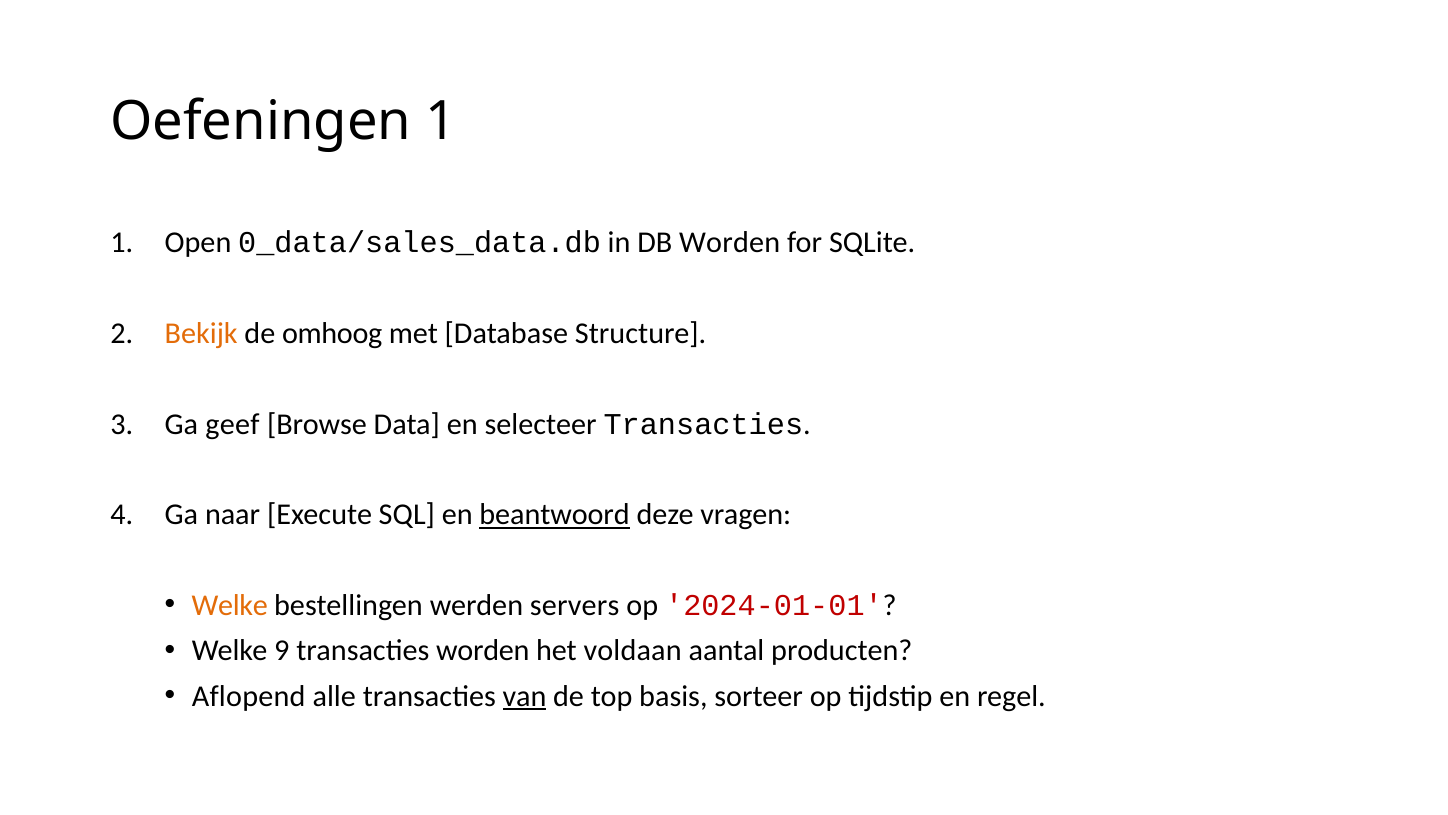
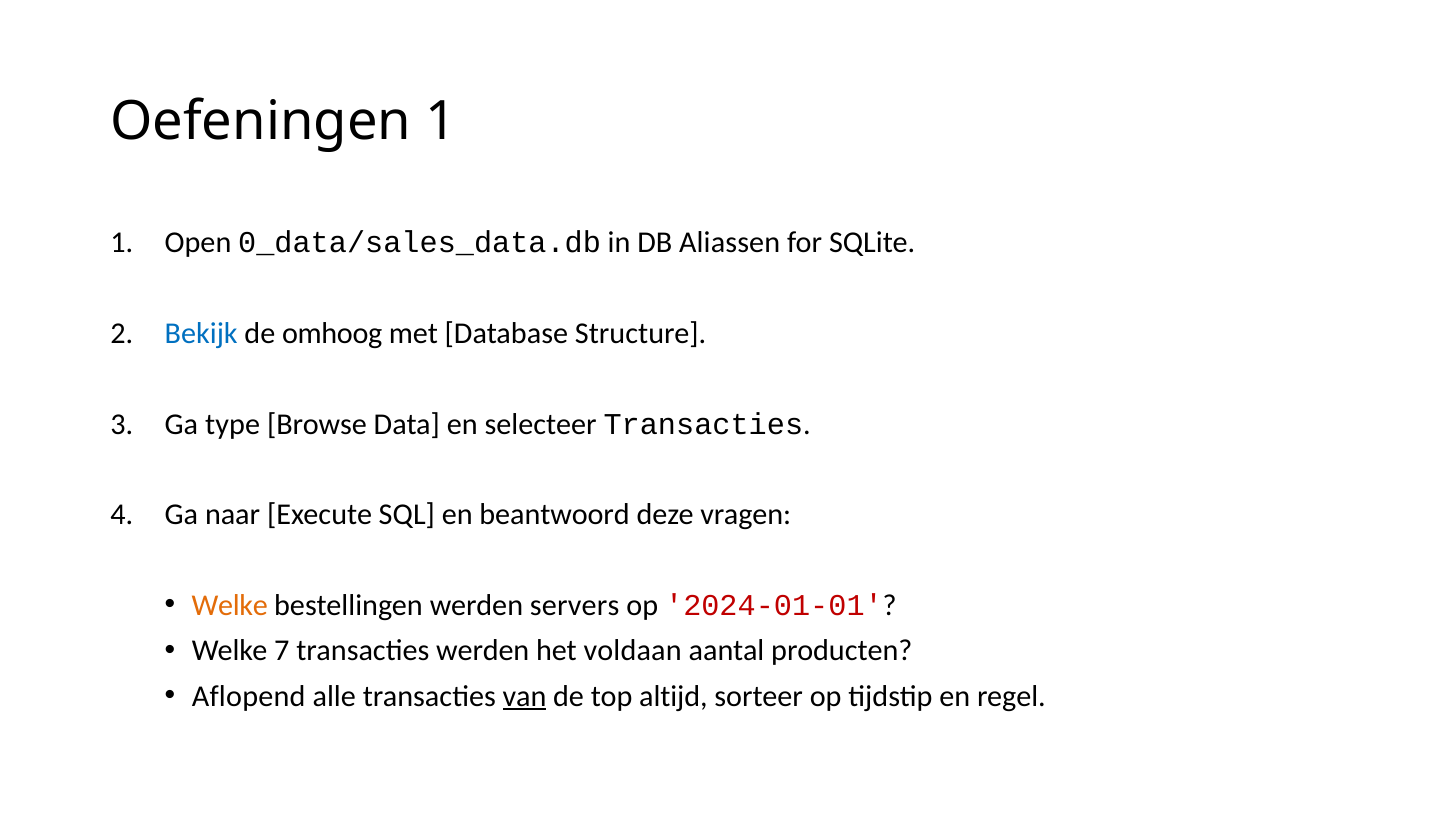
DB Worden: Worden -> Aliassen (730, 243)
Bekijk colour: orange -> blue (201, 333)
geef: geef -> type (233, 424)
beantwoord underline: present -> none (555, 514)
9: 9 -> 7 (282, 650)
transacties worden: worden -> werden (483, 650)
basis: basis -> altijd (673, 696)
